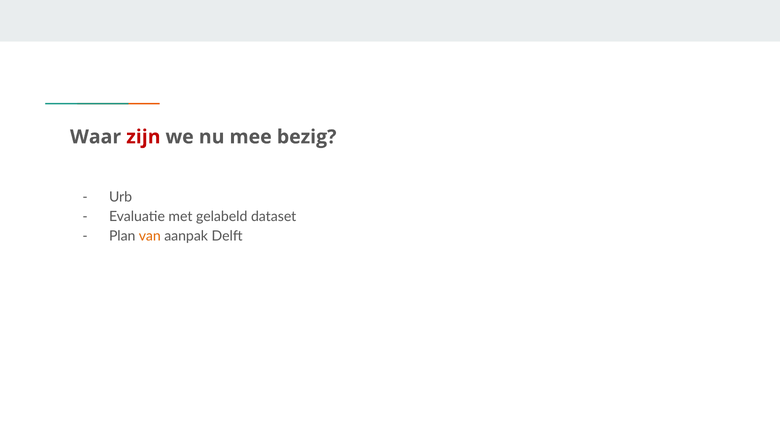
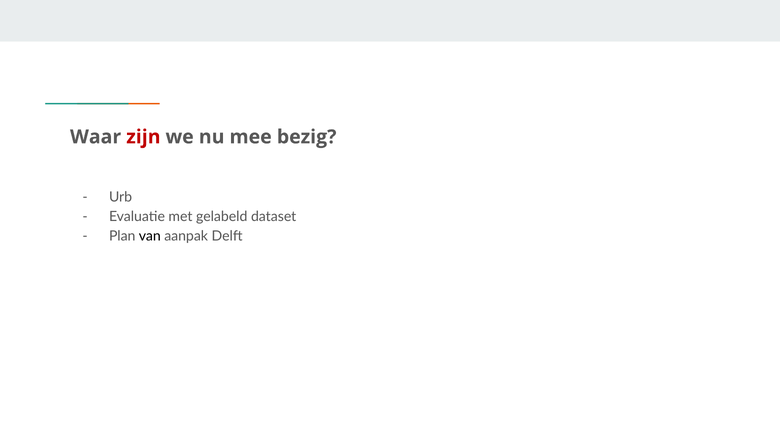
van colour: orange -> black (150, 236)
